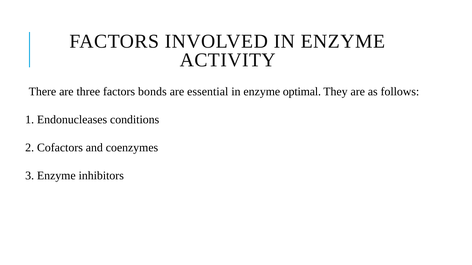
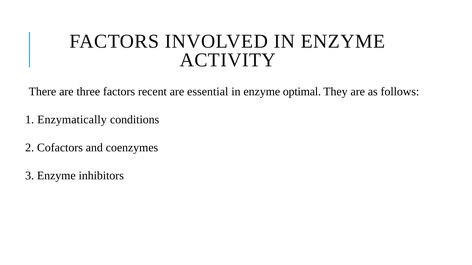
bonds: bonds -> recent (152, 92)
Endonucleases: Endonucleases -> Enzymatically (72, 120)
